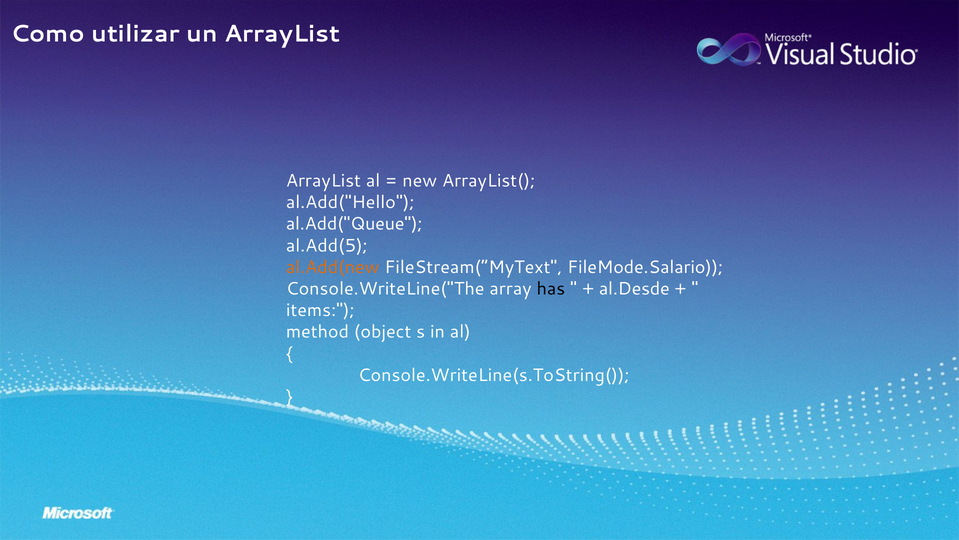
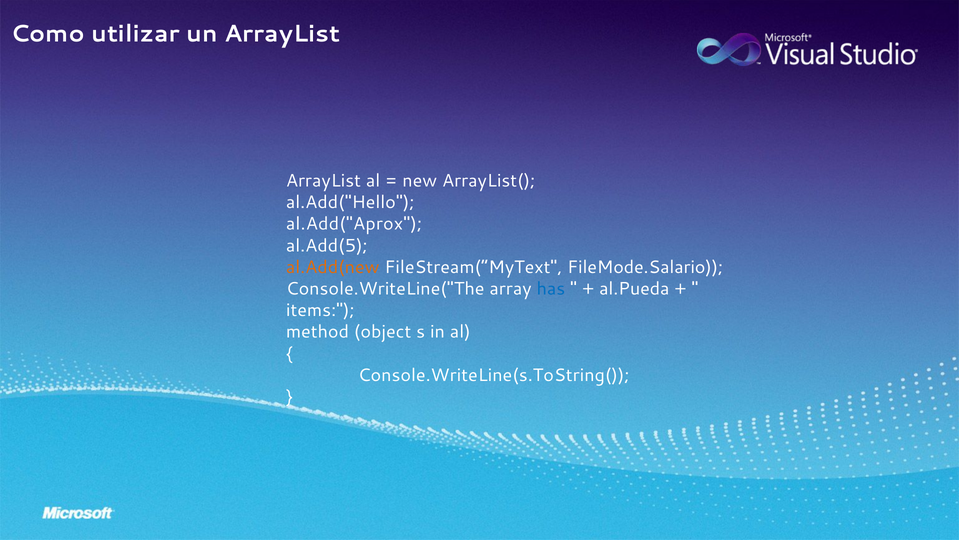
al.Add("Queue: al.Add("Queue -> al.Add("Aprox (354, 224)
has colour: black -> blue (551, 289)
al.Desde: al.Desde -> al.Pueda (634, 289)
